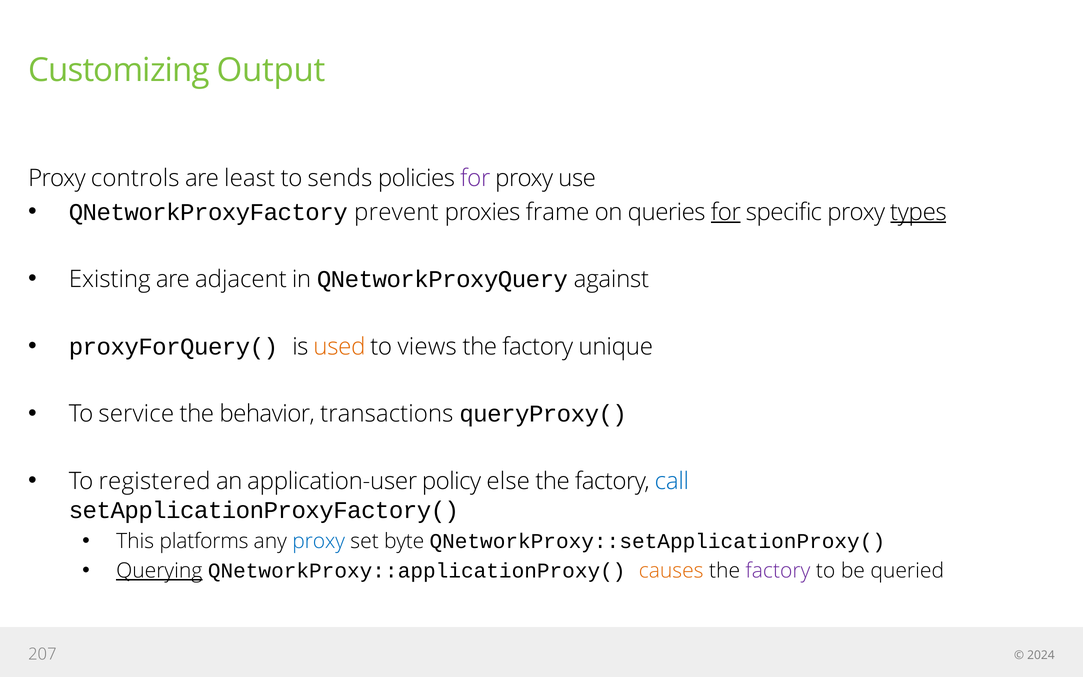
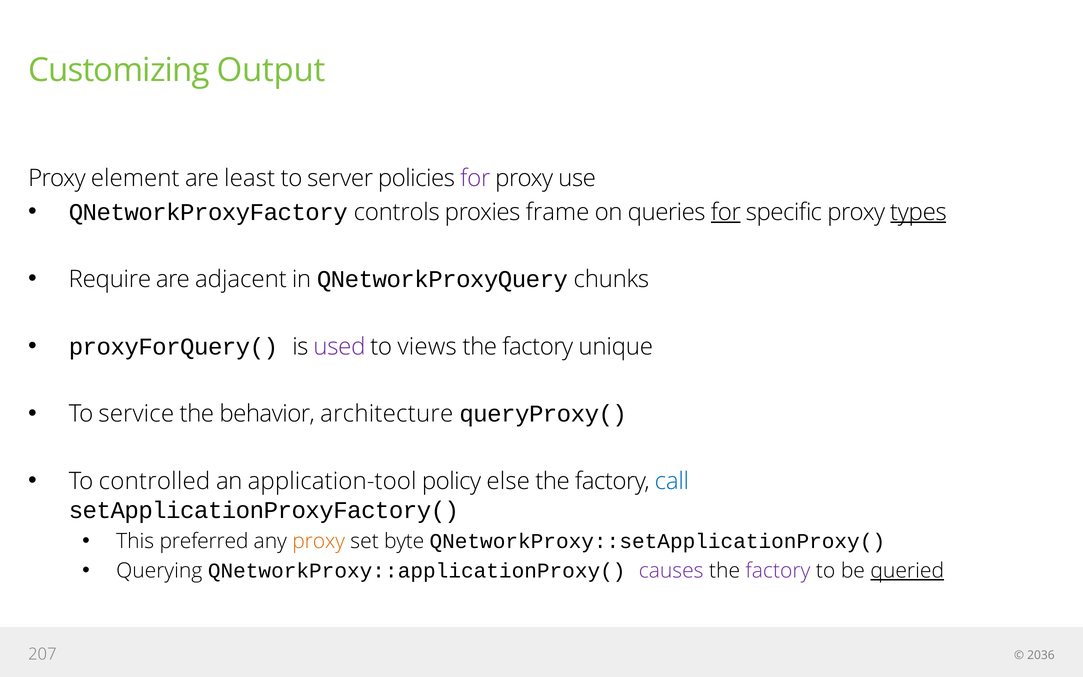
controls: controls -> element (135, 178)
sends: sends -> server (340, 178)
prevent: prevent -> controls (397, 212)
Existing: Existing -> Require (110, 279)
against: against -> chunks (611, 279)
used colour: orange -> purple (339, 347)
transactions: transactions -> architecture (387, 414)
registered: registered -> controlled (154, 481)
application-user: application-user -> application-tool (332, 481)
platforms: platforms -> preferred (204, 541)
proxy colour: blue -> orange (319, 541)
Querying underline: present -> none (159, 571)
causes colour: orange -> purple (671, 571)
queried underline: none -> present (907, 571)
2024: 2024 -> 2036 (1041, 655)
